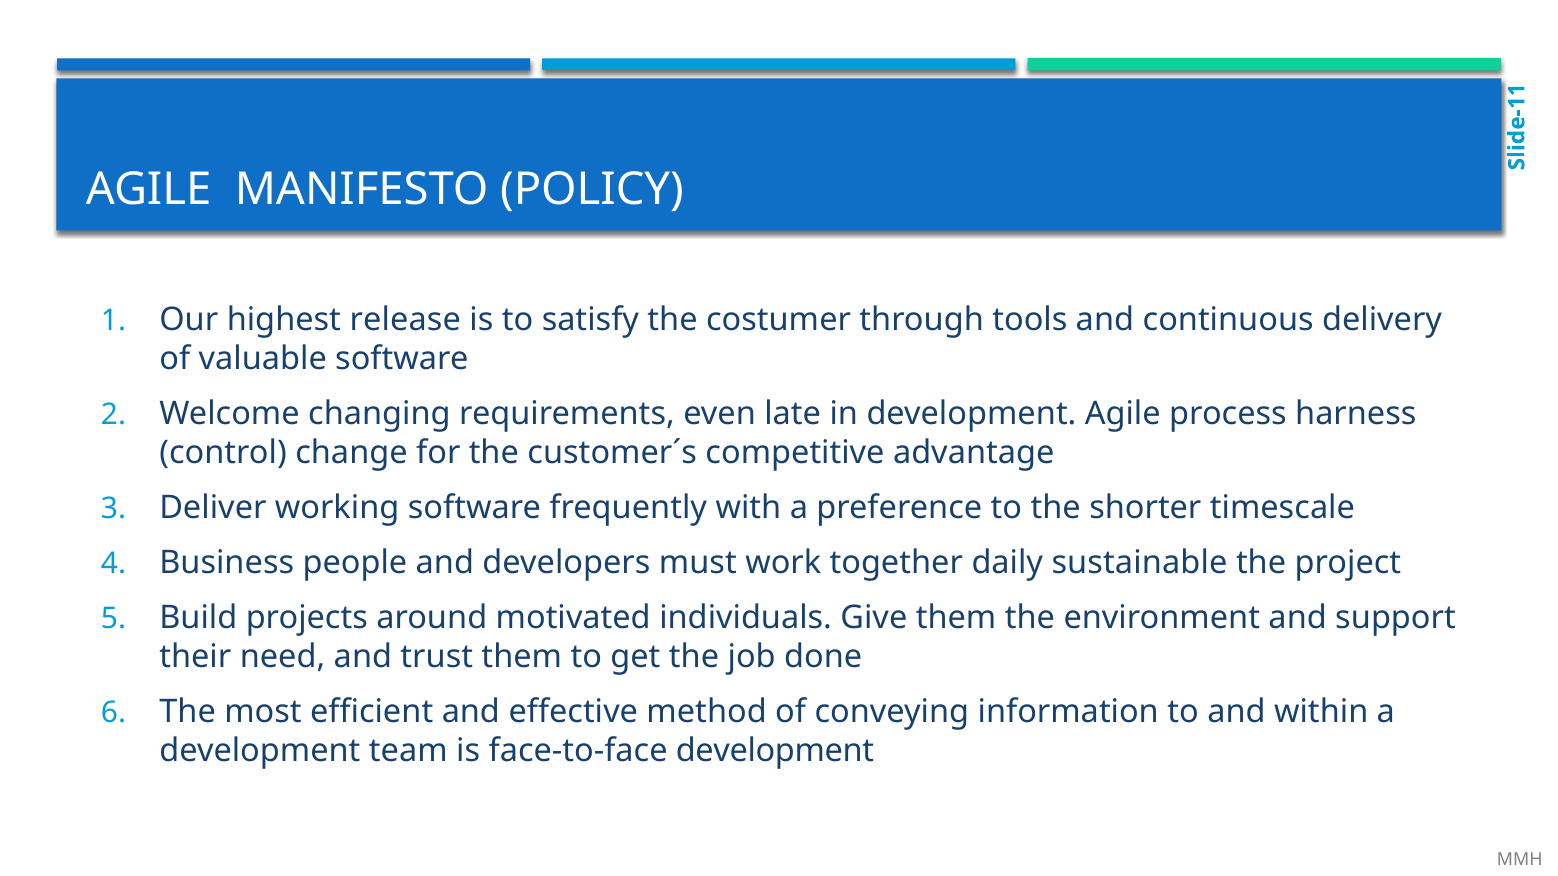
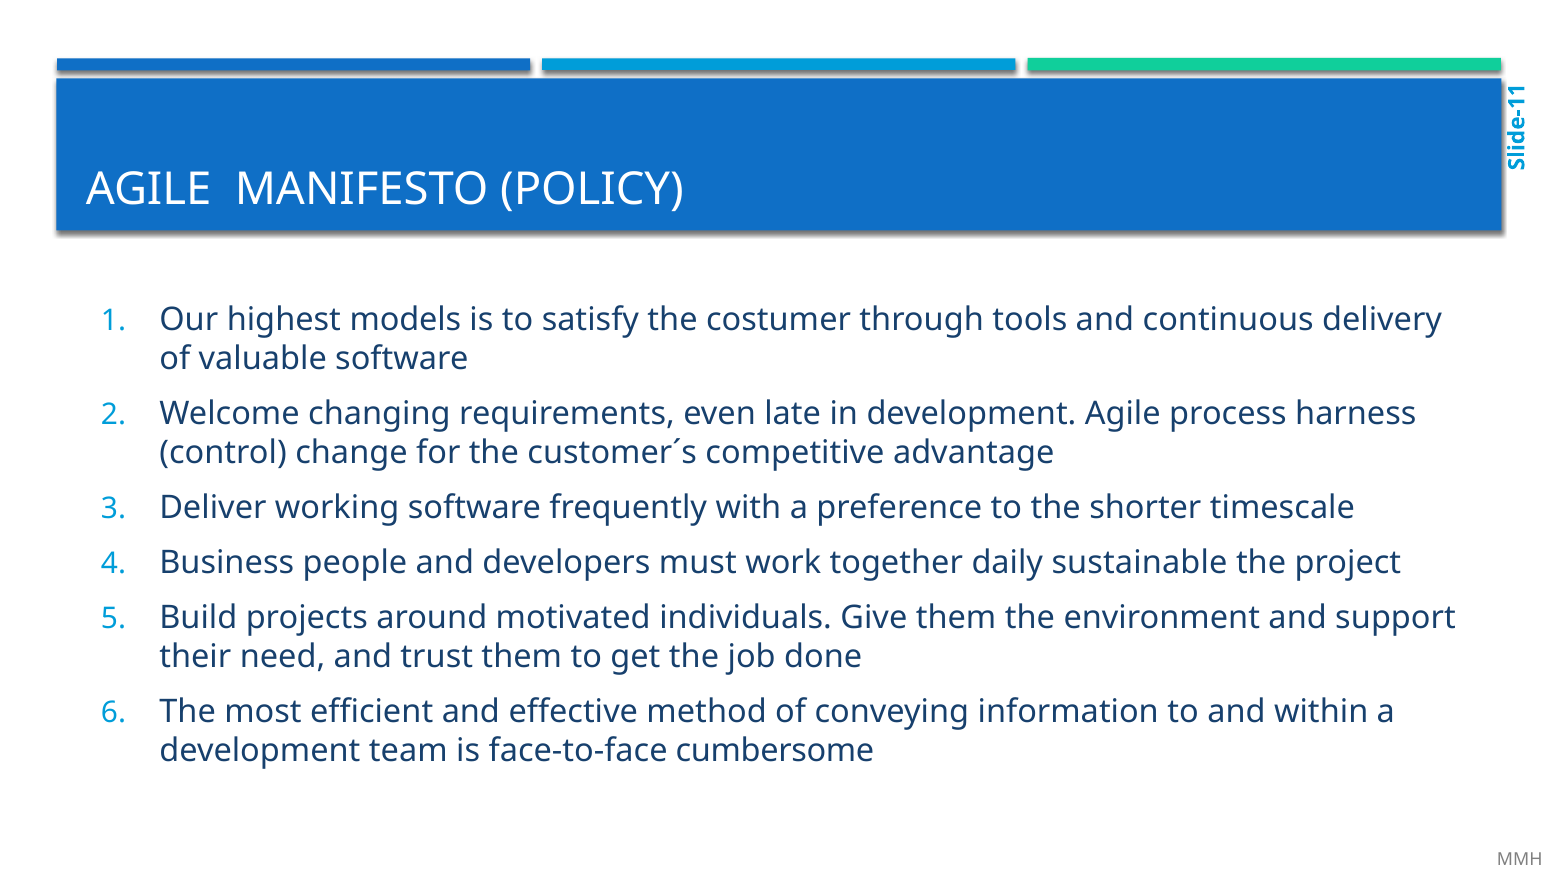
release: release -> models (405, 320)
face-to-face development: development -> cumbersome (775, 752)
